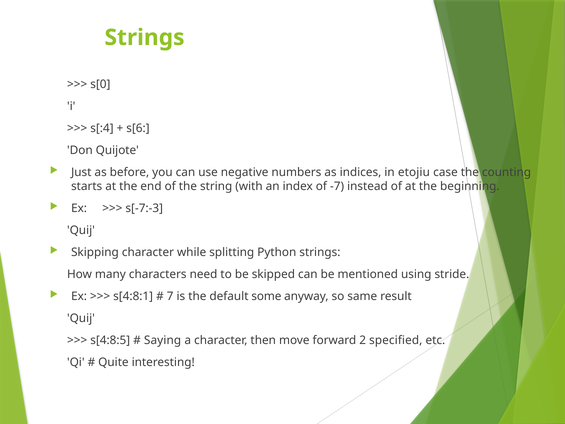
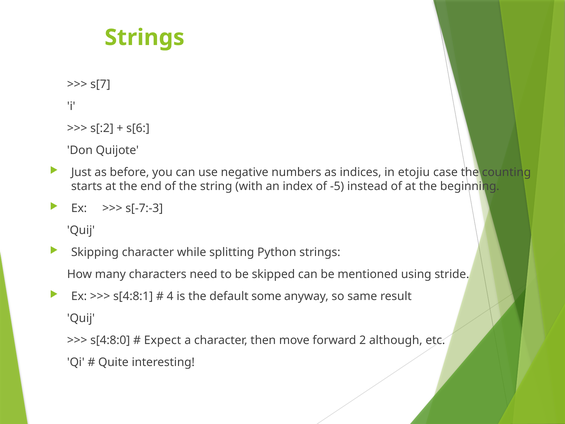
s[0: s[0 -> s[7 (100, 84)
s[:4: s[:4 -> s[:2 (102, 128)
-7: -7 -> -5 (337, 186)
7: 7 -> 4 (170, 296)
s[4:8:5: s[4:8:5 -> s[4:8:0 (110, 340)
Saying: Saying -> Expect (163, 340)
specified: specified -> although (396, 340)
